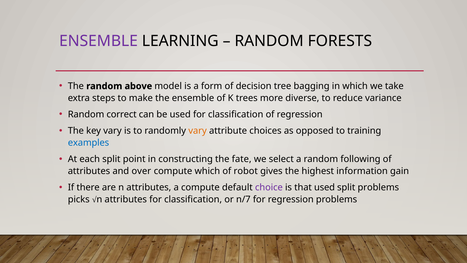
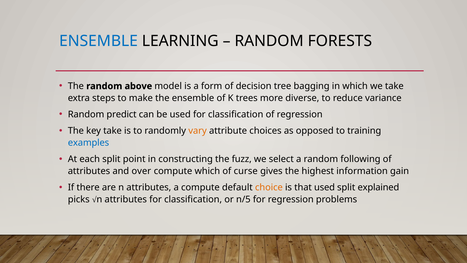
ENSEMBLE colour: purple -> blue (98, 41)
correct: correct -> predict (122, 114)
key vary: vary -> take (113, 131)
fate: fate -> fuzz (242, 159)
robot: robot -> curse (246, 171)
choice colour: purple -> orange (269, 187)
split problems: problems -> explained (378, 187)
n/7: n/7 -> n/5 (243, 199)
